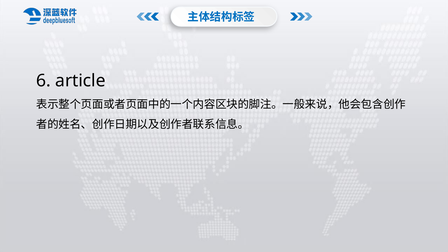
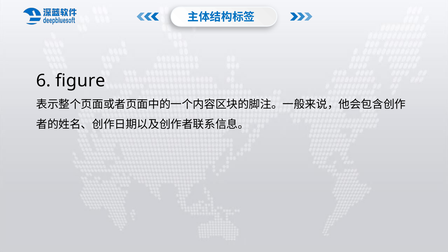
article: article -> figure (80, 81)
